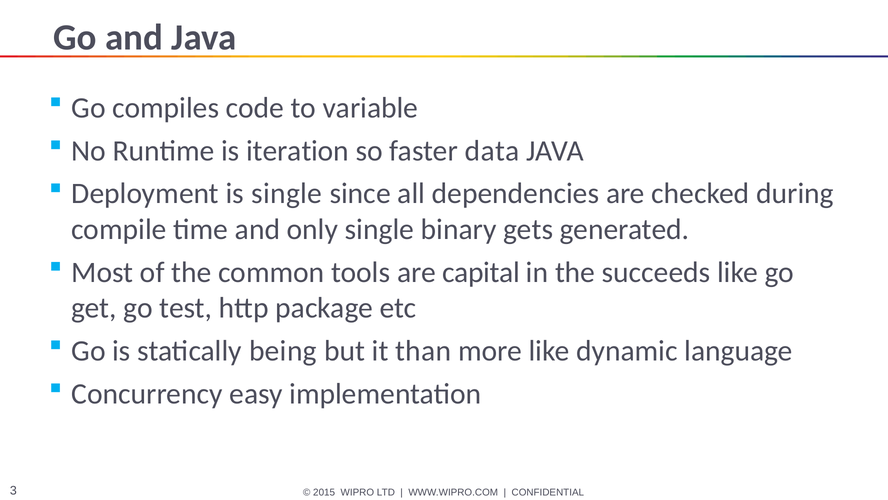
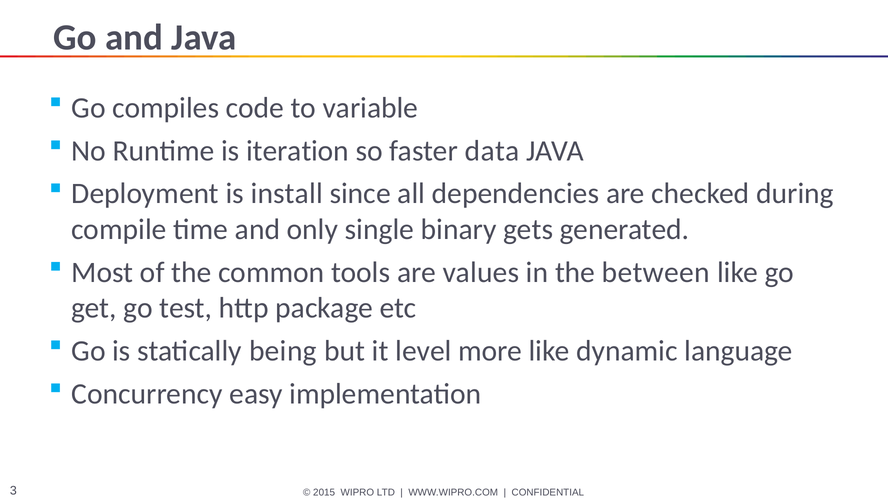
is single: single -> install (287, 194)
capital: capital -> values (481, 272)
succeeds: succeeds -> between (656, 272)
than: than -> level (423, 350)
